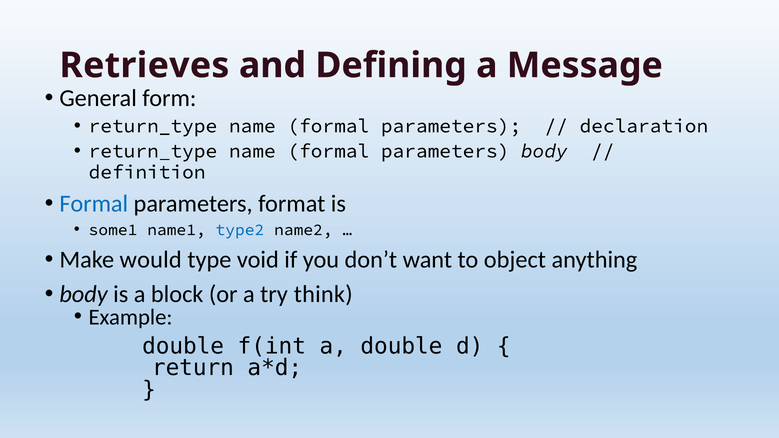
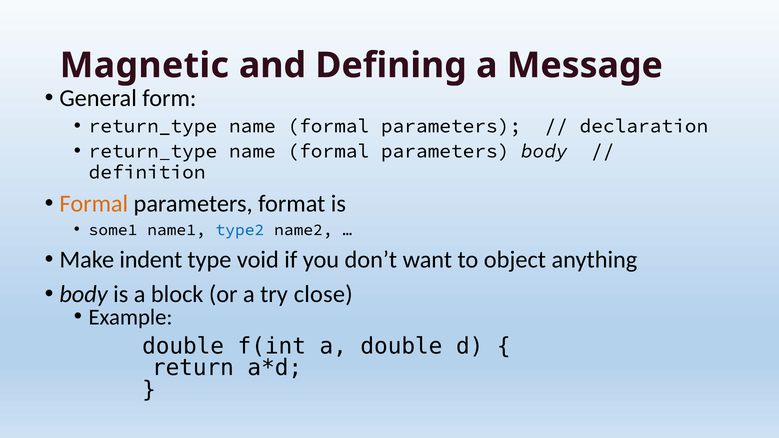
Retrieves: Retrieves -> Magnetic (144, 65)
Formal colour: blue -> orange (94, 204)
would: would -> indent (151, 260)
think: think -> close (323, 294)
